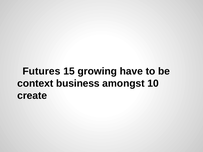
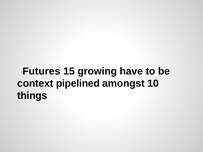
business: business -> pipelined (78, 84)
create: create -> things (32, 96)
